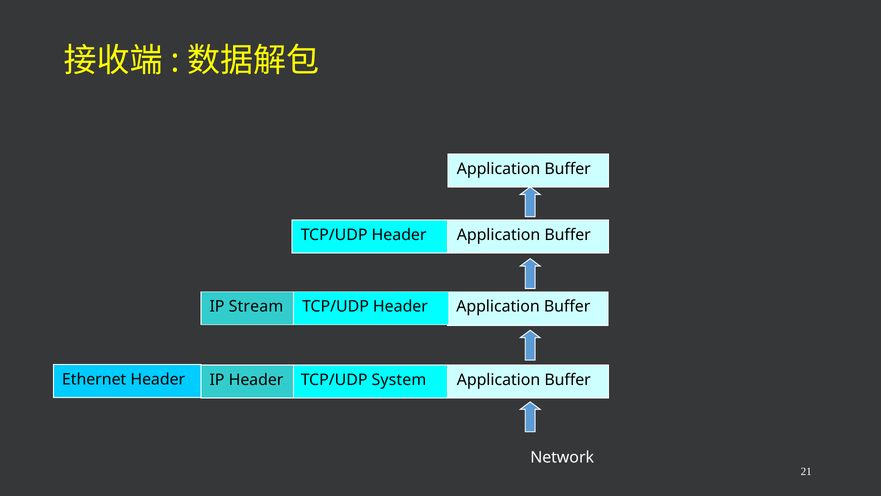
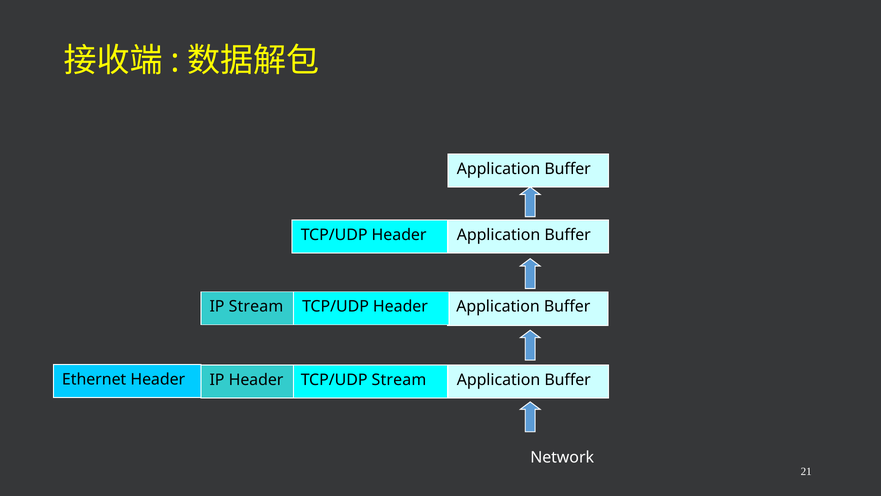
TCP/UDP System: System -> Stream (399, 380)
